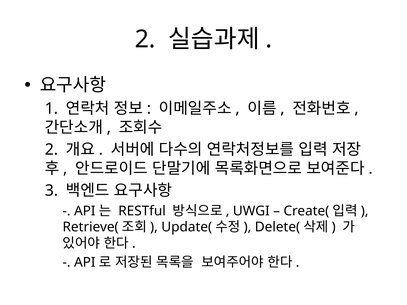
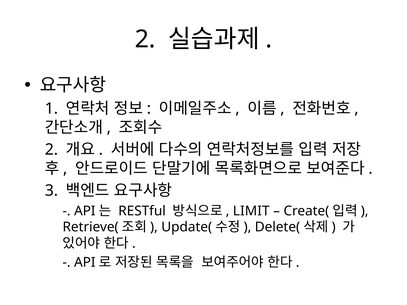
UWGI: UWGI -> LIMIT (251, 211)
